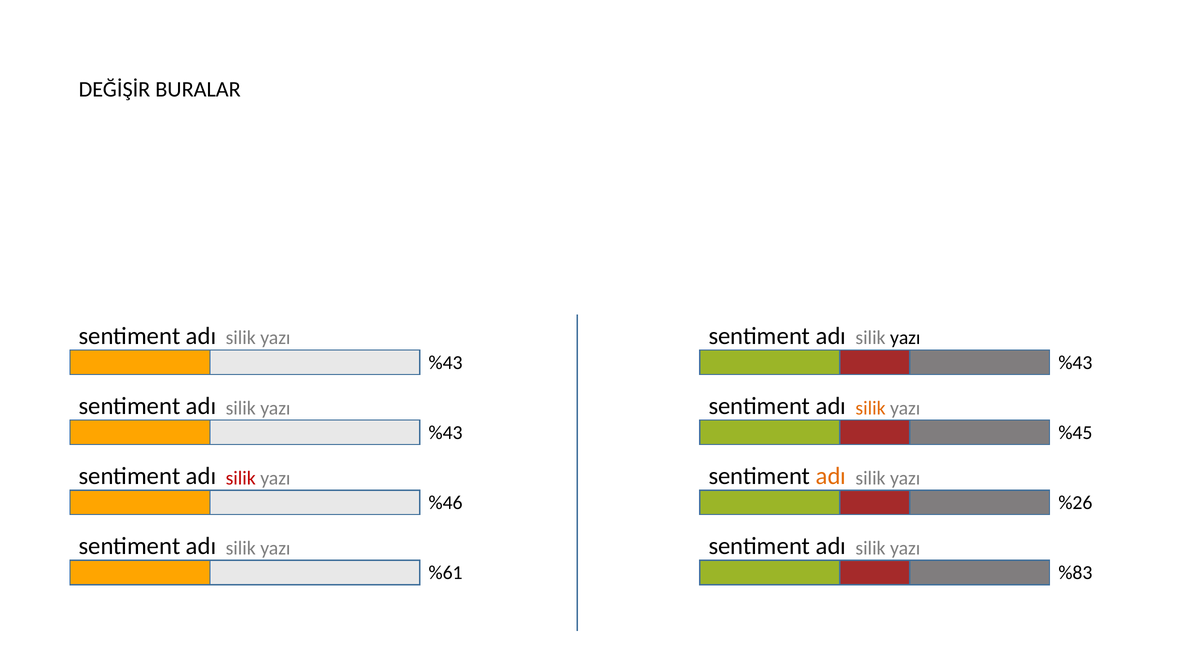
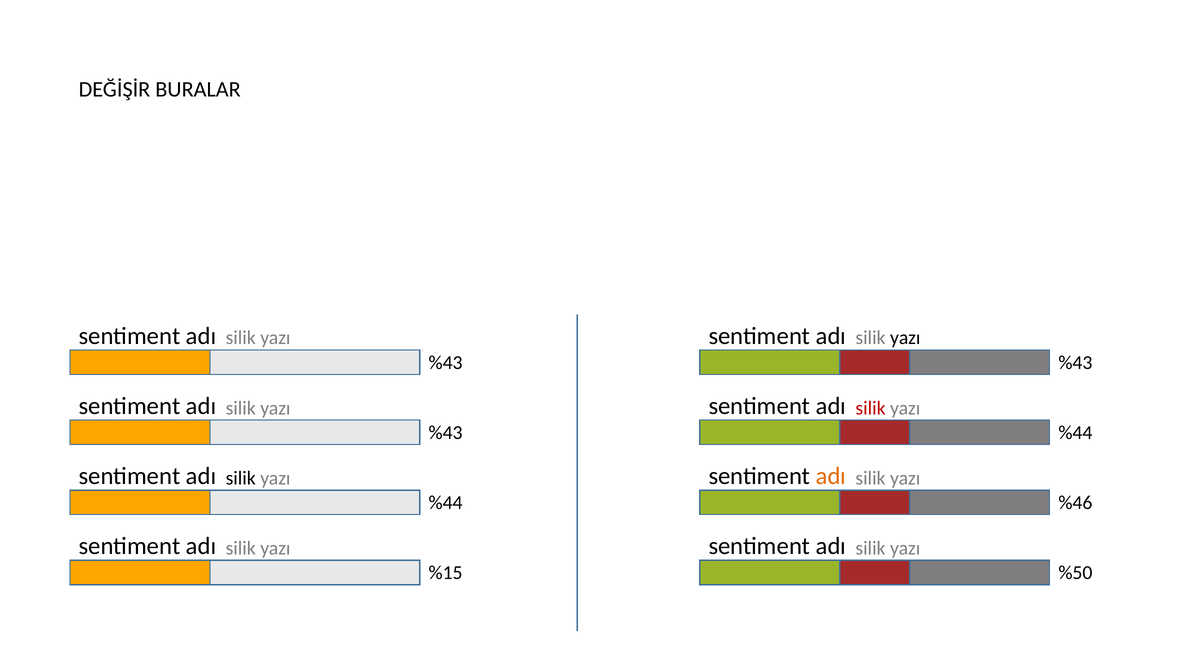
silik colour: orange -> red (871, 408)
%45: %45 -> %44 (1075, 432)
silik colour: red -> black (241, 478)
%46: %46 -> %44 (446, 502)
%26: %26 -> %46 (1075, 502)
%61: %61 -> %15 (446, 572)
%83: %83 -> %50 (1075, 572)
